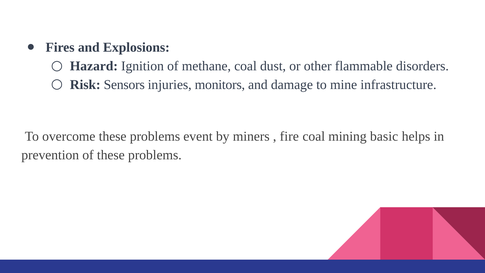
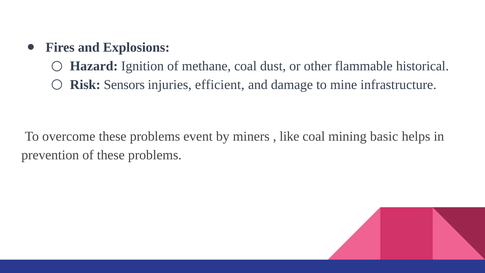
disorders: disorders -> historical (422, 66)
monitors: monitors -> efficient (220, 85)
fire: fire -> like (289, 136)
